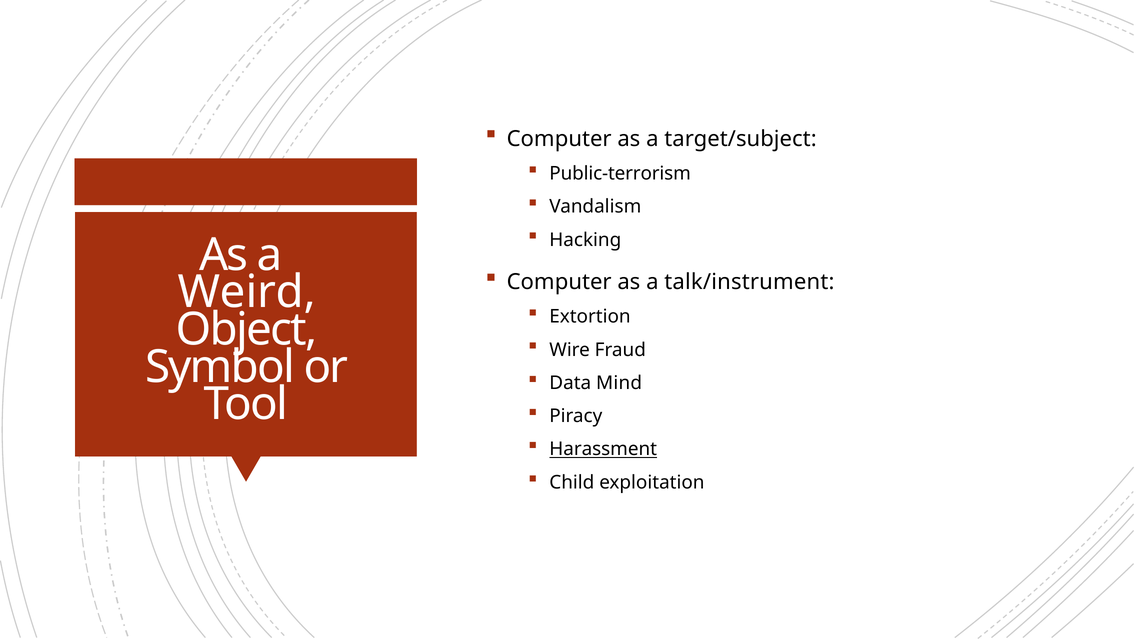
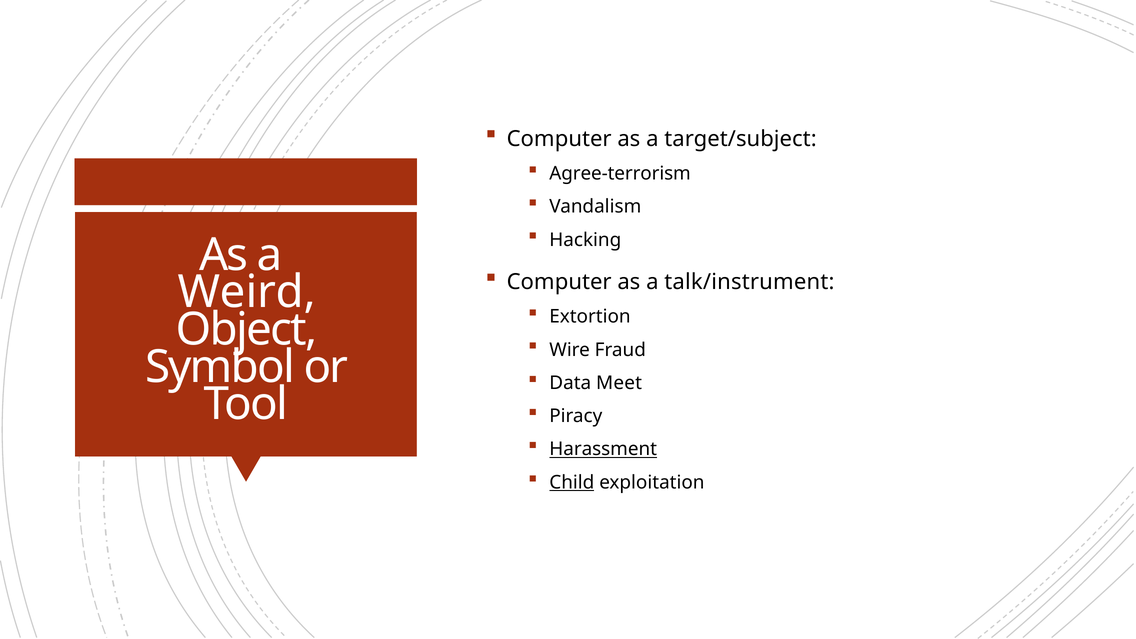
Public-terrorism: Public-terrorism -> Agree-terrorism (620, 174)
Mind: Mind -> Meet (619, 383)
Child underline: none -> present (572, 482)
